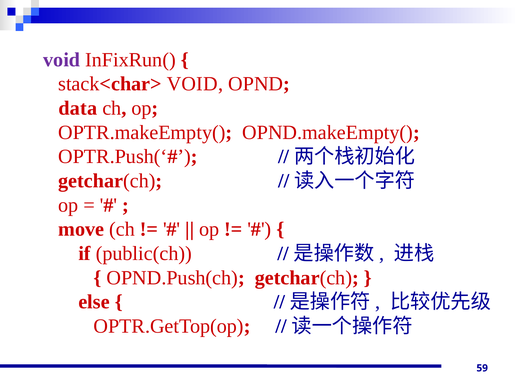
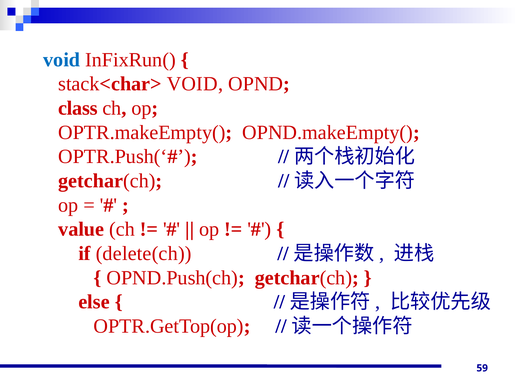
void colour: purple -> blue (62, 60)
data: data -> class (78, 108)
move: move -> value (81, 229)
public(ch: public(ch -> delete(ch (144, 254)
